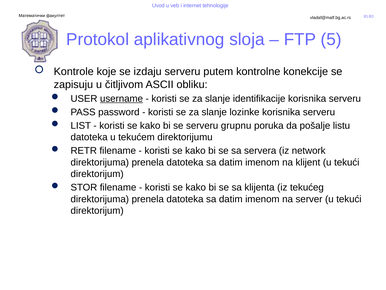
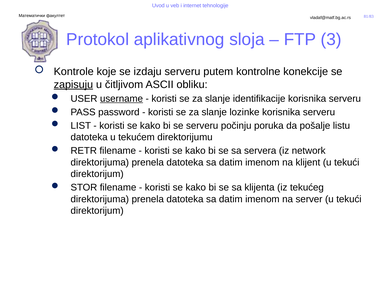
5: 5 -> 3 (331, 39)
zapisuju underline: none -> present (73, 84)
grupnu: grupnu -> počinju (236, 125)
